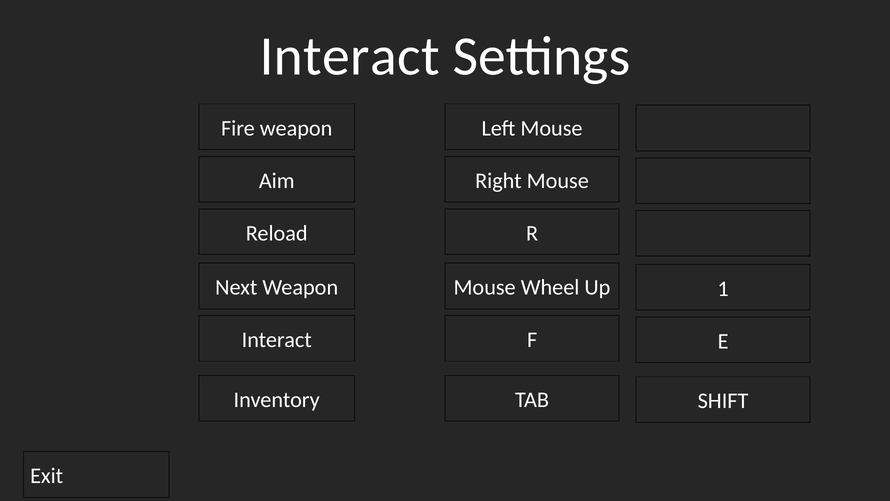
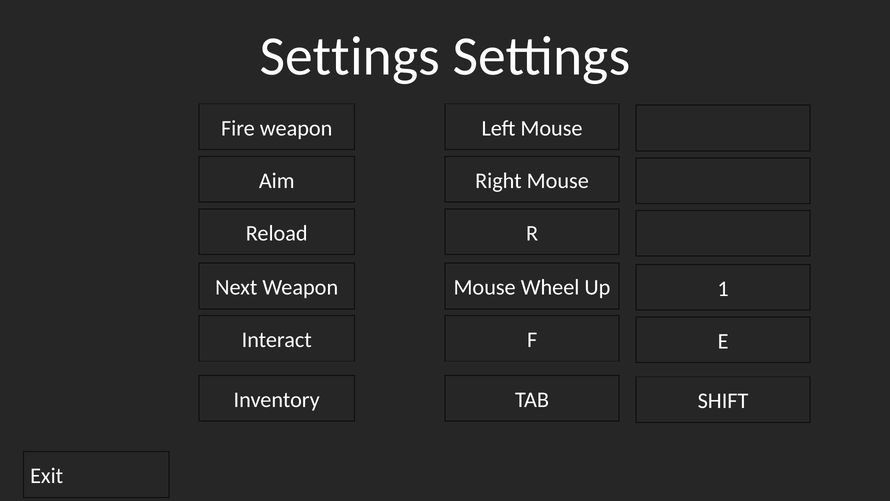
Interact: Interact -> Settings (350, 56)
